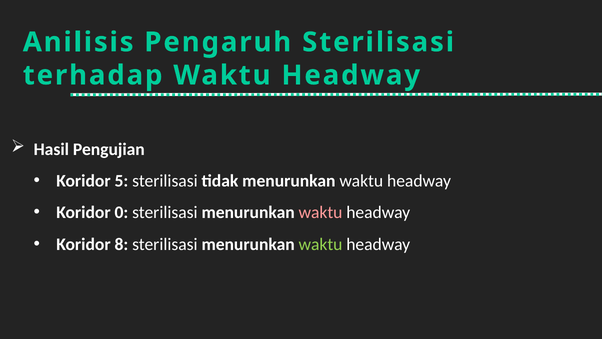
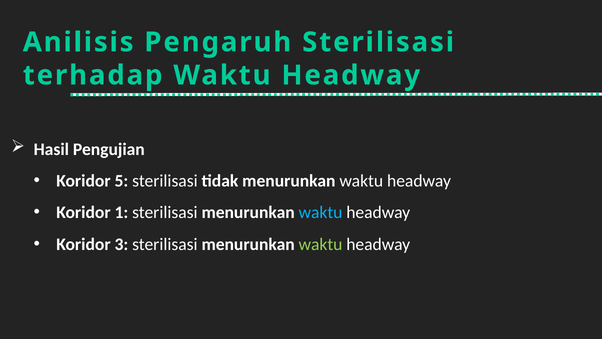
0: 0 -> 1 (121, 212)
waktu colour: pink -> light blue (321, 212)
8: 8 -> 3 (121, 244)
